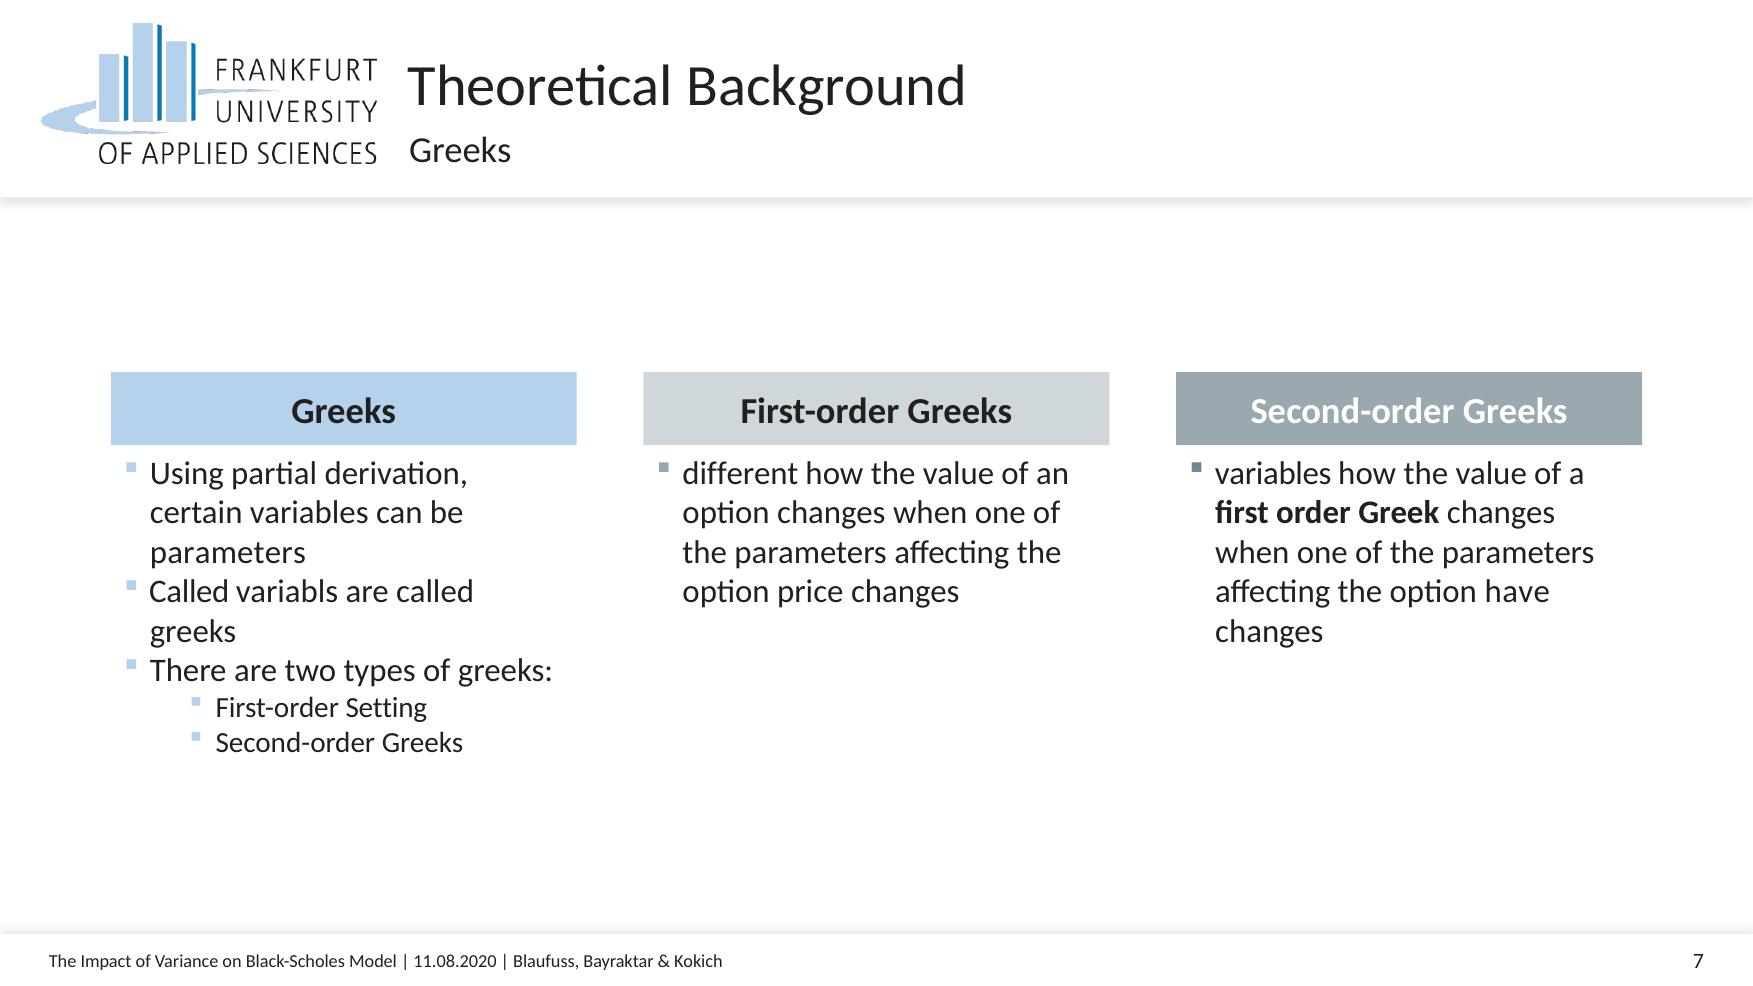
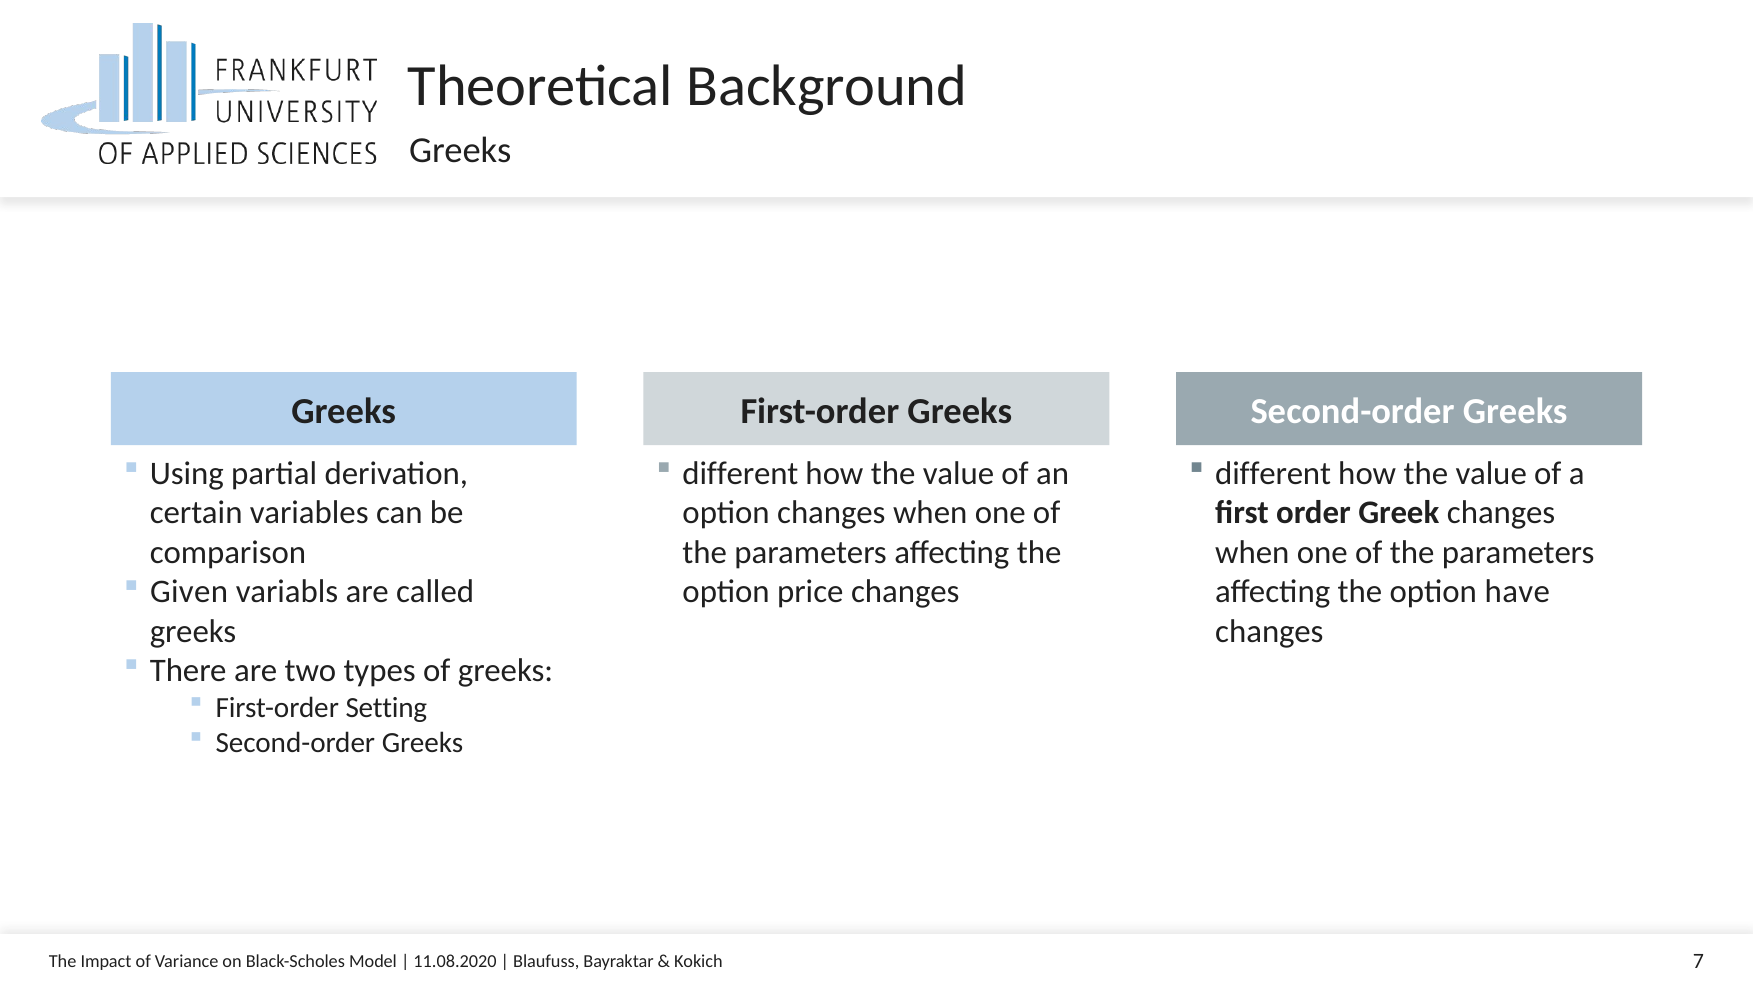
variables: variables -> different (1273, 474)
parameters: parameters -> comparison (228, 552)
Called: Called -> Given (189, 592)
